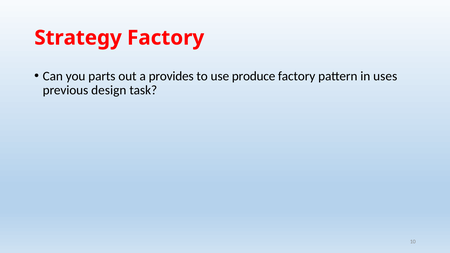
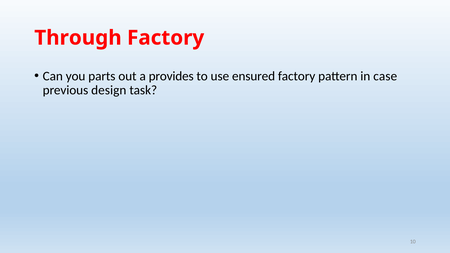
Strategy: Strategy -> Through (78, 38)
produce: produce -> ensured (254, 76)
uses: uses -> case (385, 76)
